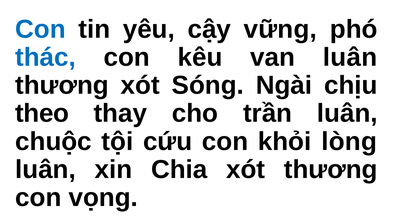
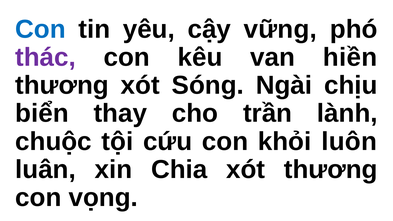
thác colour: blue -> purple (46, 57)
van luân: luân -> hiền (350, 57)
theo: theo -> biển (42, 113)
trần luân: luân -> lành (347, 113)
lòng: lòng -> luôn (349, 142)
